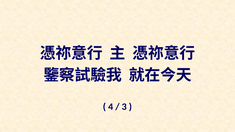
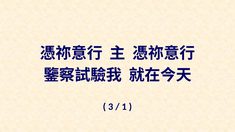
4: 4 -> 3 (111, 107)
3: 3 -> 1 (124, 107)
